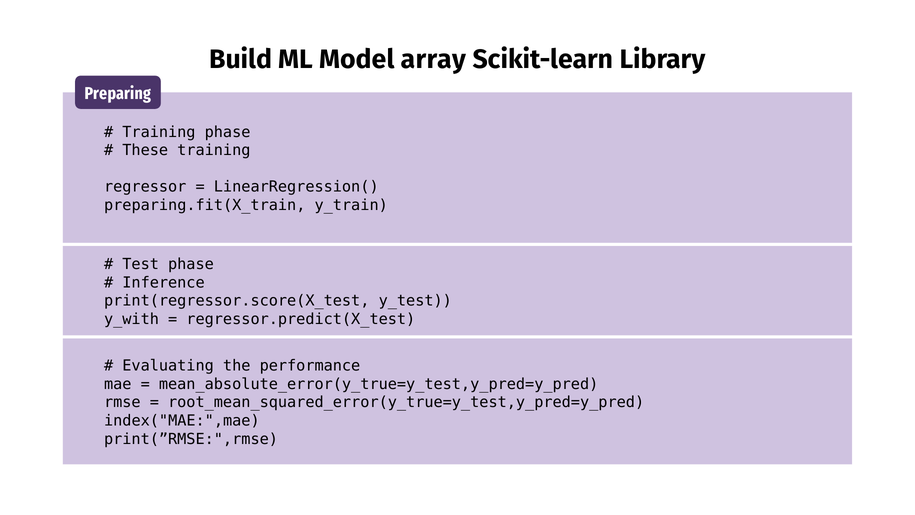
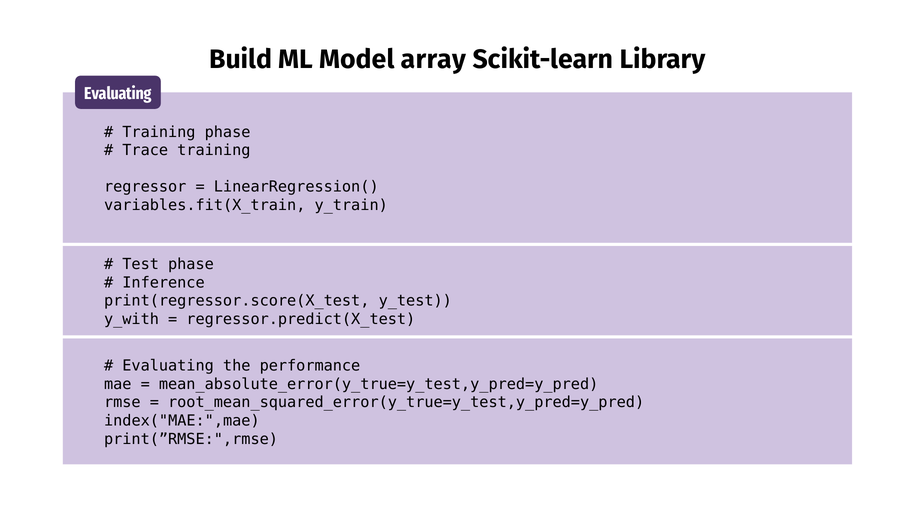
Preparing: Preparing -> Evaluating (118, 93)
These: These -> Trace (145, 150)
preparing.fit(X_train: preparing.fit(X_train -> variables.fit(X_train (205, 205)
